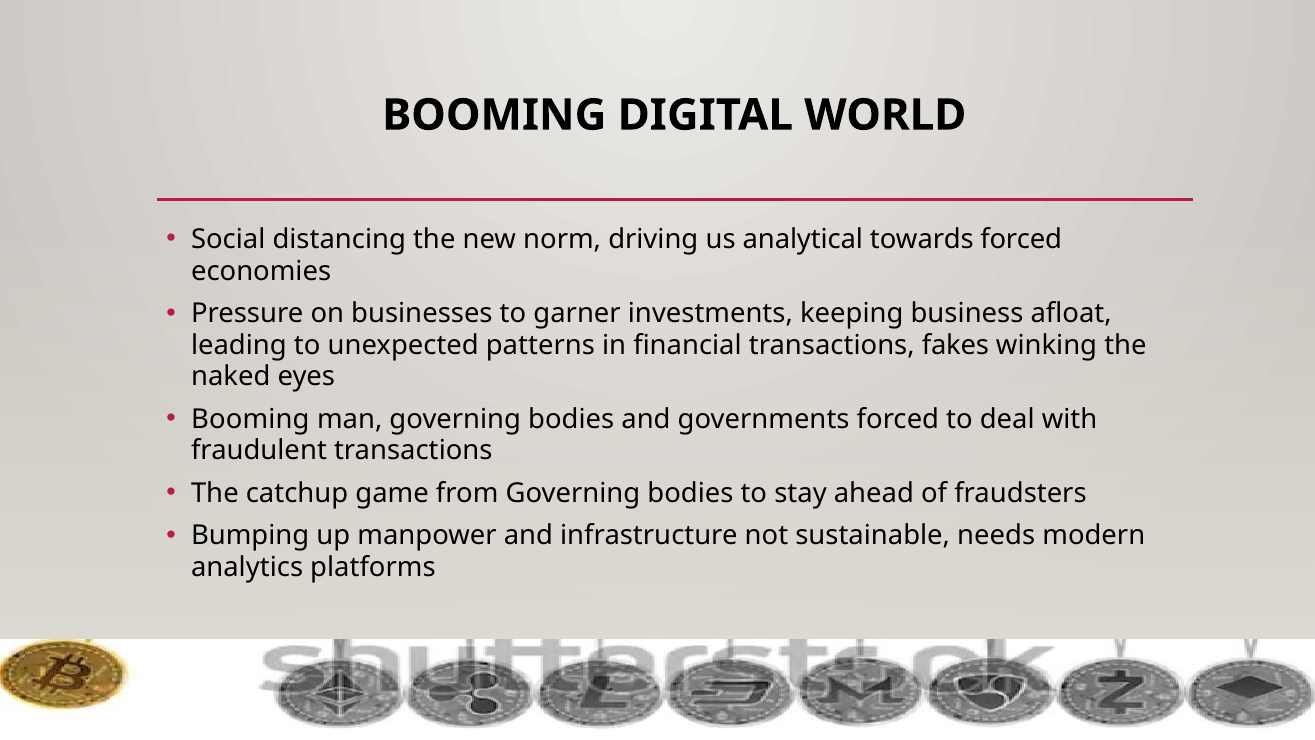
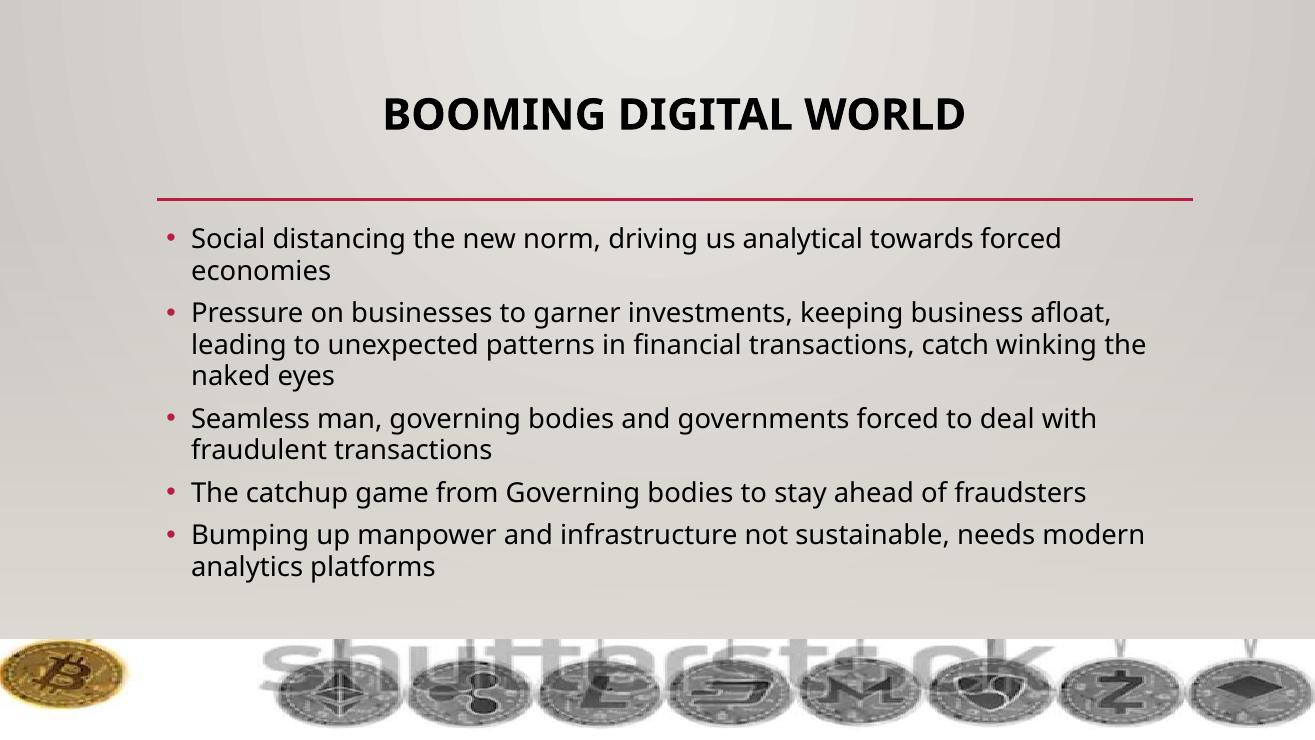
fakes: fakes -> catch (955, 345)
Booming: Booming -> Seamless (251, 419)
